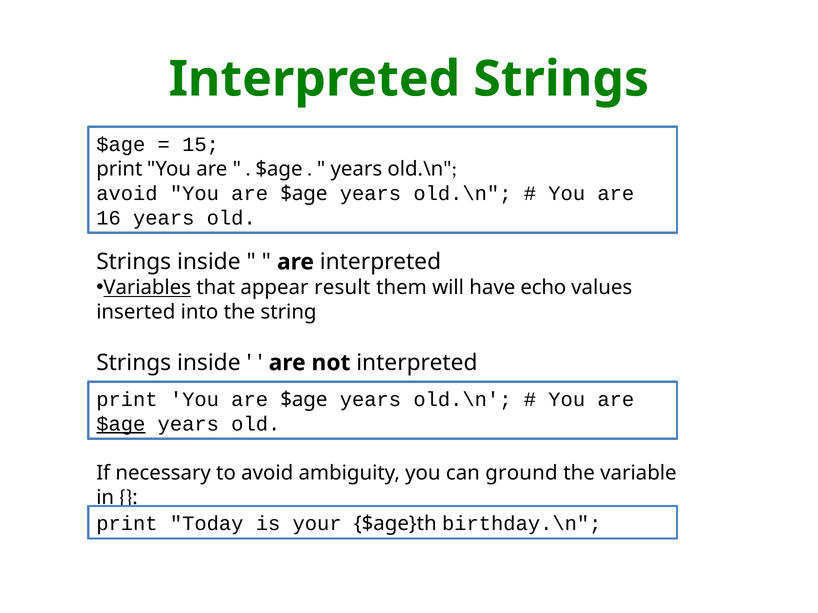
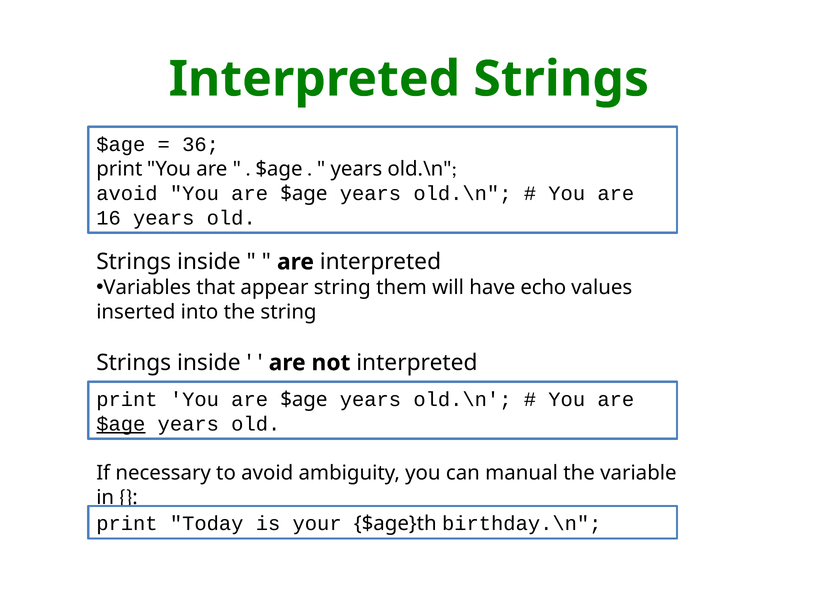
15: 15 -> 36 (201, 145)
Variables underline: present -> none (147, 288)
appear result: result -> string (342, 288)
ground: ground -> manual (522, 473)
